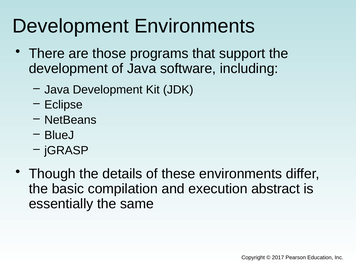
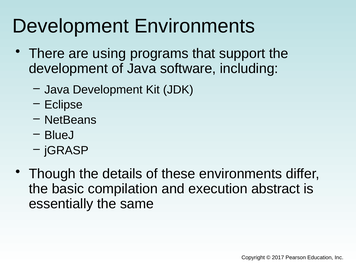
those: those -> using (109, 54)
